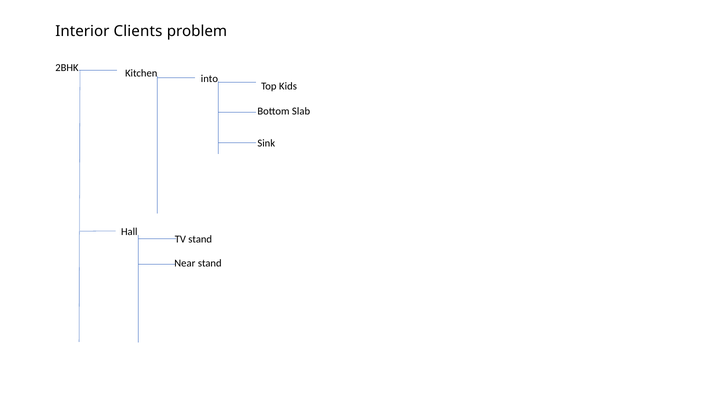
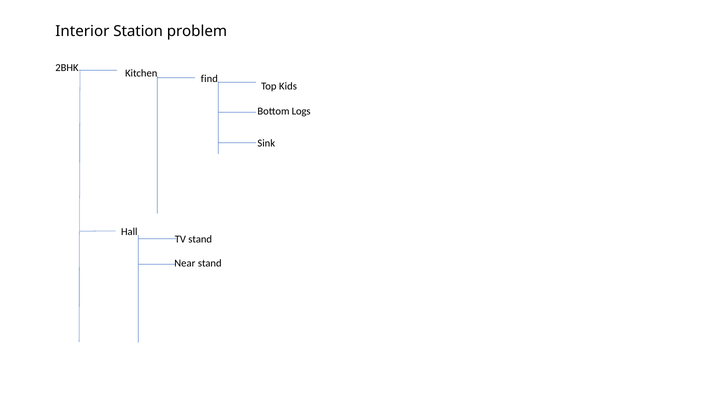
Clients: Clients -> Station (138, 31)
into: into -> find (209, 79)
Slab: Slab -> Logs (301, 111)
